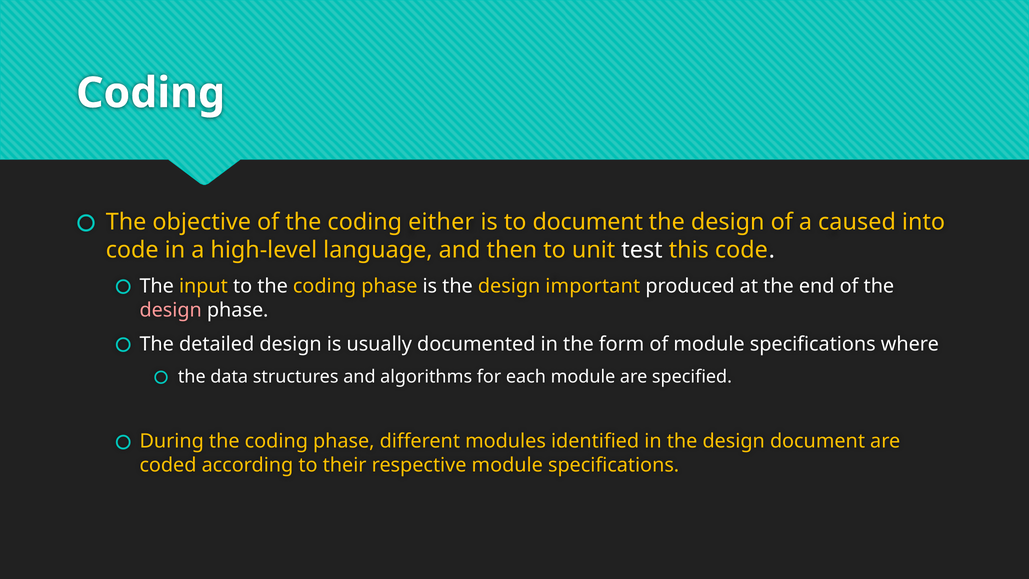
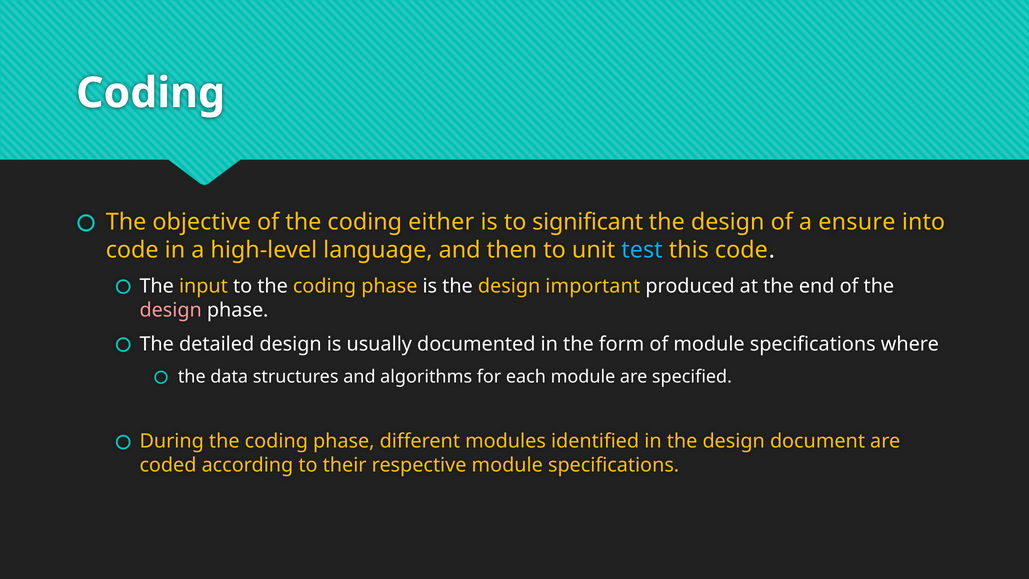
to document: document -> significant (588, 222)
caused: caused -> ensure (857, 222)
test colour: white -> light blue (642, 250)
